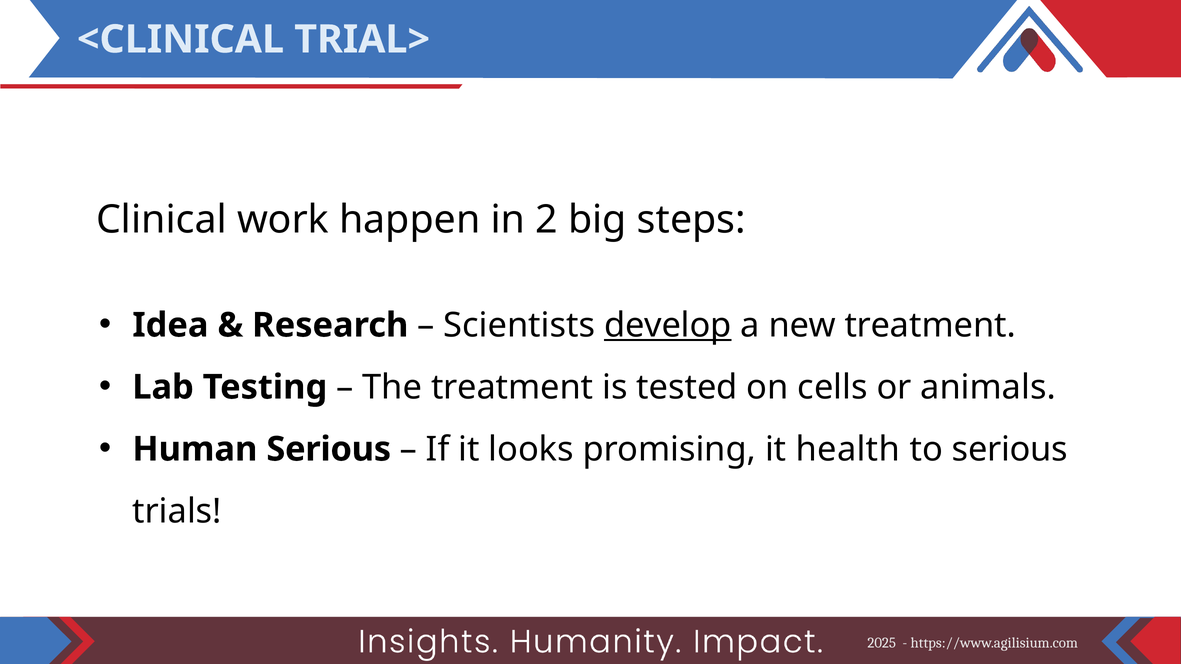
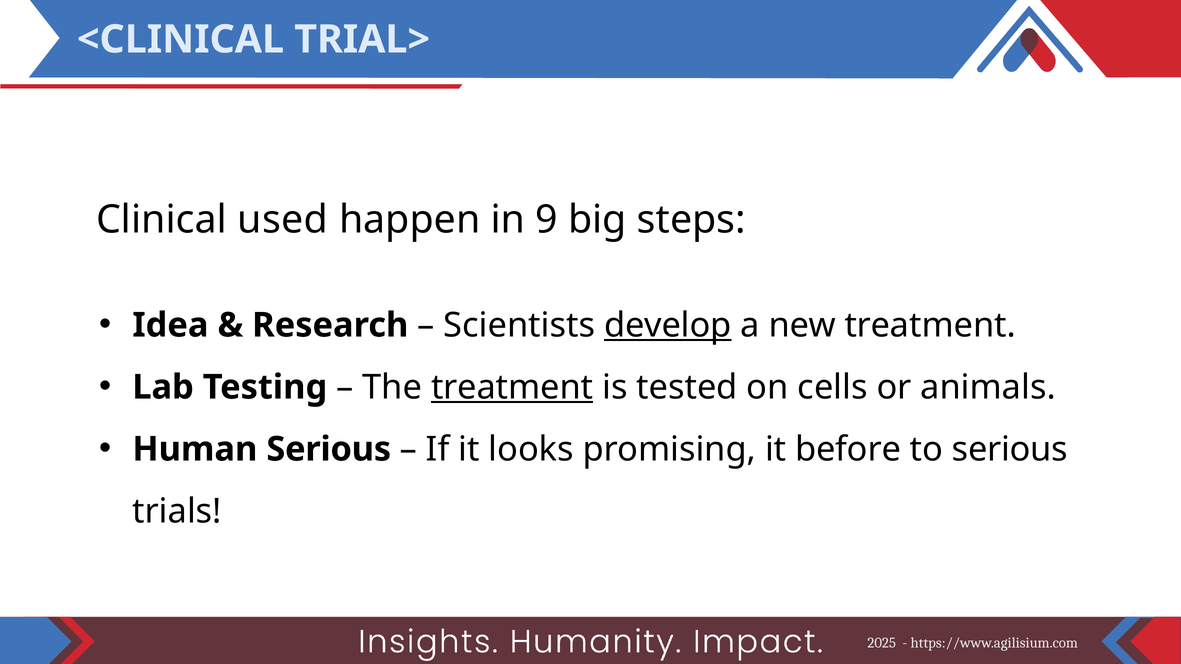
work: work -> used (283, 220)
2: 2 -> 9 (547, 220)
treatment underline: none -> present (512, 387)
health: health -> before (848, 449)
